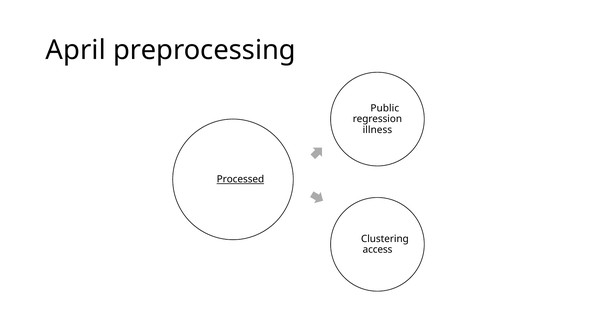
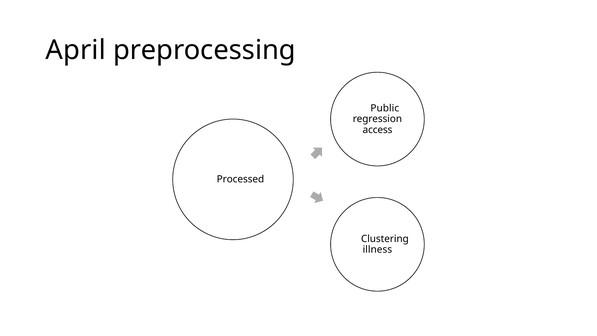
illness: illness -> access (377, 130)
Processed underline: present -> none (240, 179)
access: access -> illness (377, 250)
